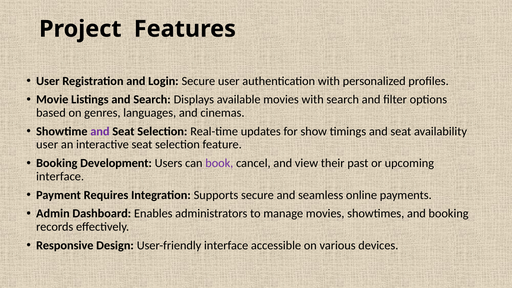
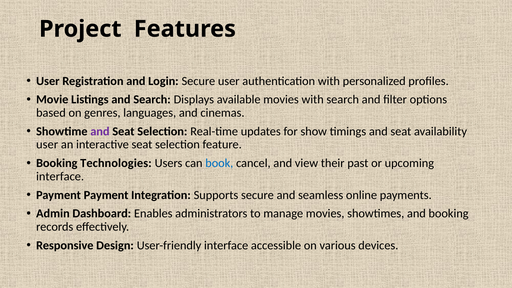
Development: Development -> Technologies (116, 163)
book colour: purple -> blue (219, 163)
Payment Requires: Requires -> Payment (106, 195)
